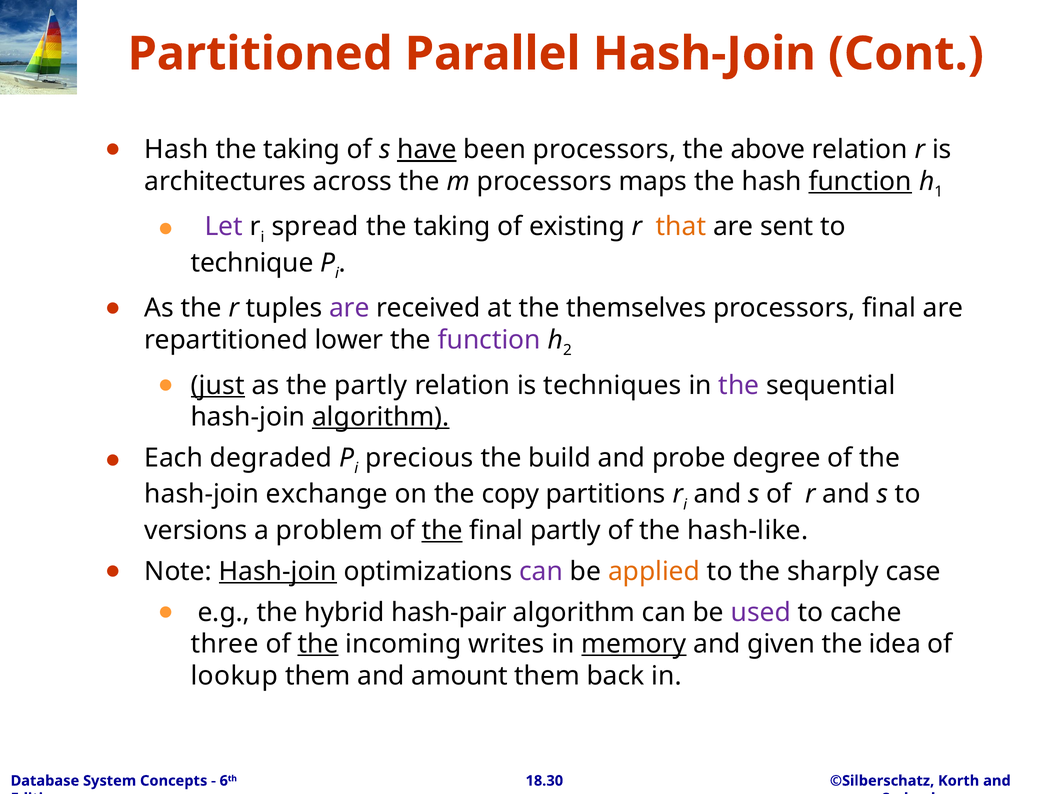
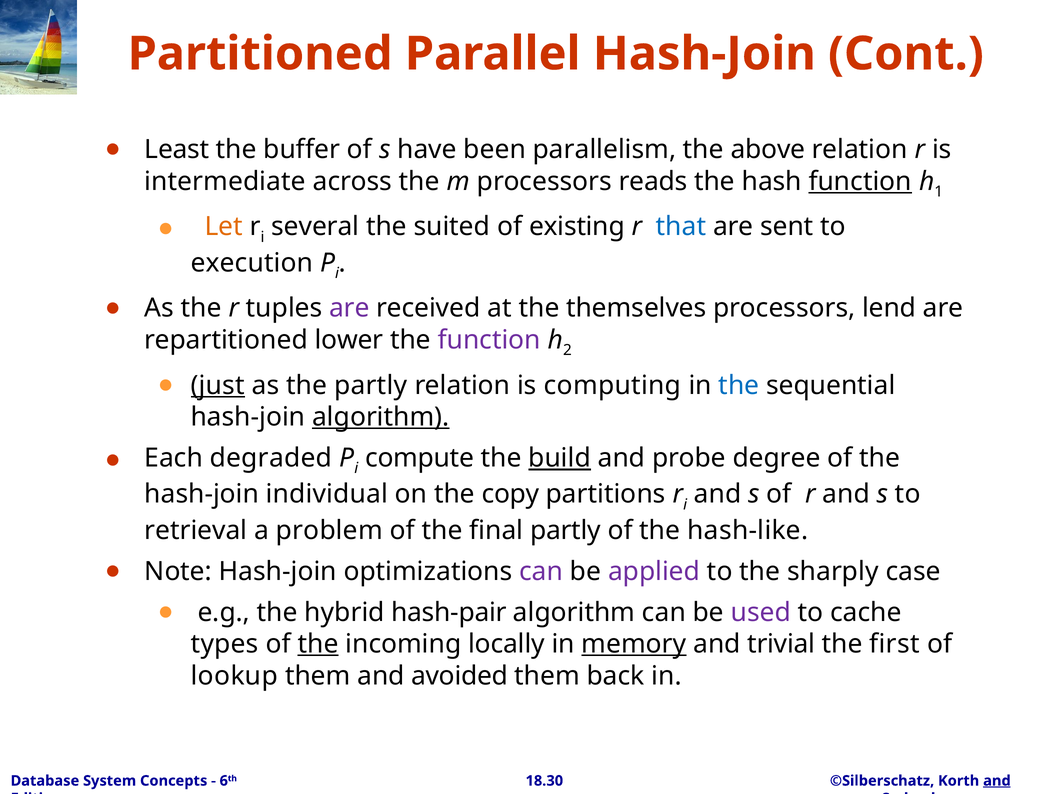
Hash: Hash -> Least (177, 150)
taking: taking -> buffer (302, 150)
have underline: present -> none (427, 150)
been processors: processors -> parallelism (604, 150)
architectures: architectures -> intermediate (225, 181)
maps: maps -> reads (653, 181)
Let colour: purple -> orange (224, 227)
spread: spread -> several (315, 227)
taking: taking -> suited (452, 227)
that colour: orange -> blue (681, 227)
technique: technique -> execution (252, 263)
processors final: final -> lend (889, 308)
techniques: techniques -> computing (612, 385)
the colour: purple -> blue (739, 385)
precious: precious -> compute (420, 458)
build underline: none -> present (560, 458)
exchange: exchange -> individual (327, 494)
versions: versions -> retrieval (196, 530)
the underline: present -> none (442, 530)
Hash-join underline: present -> none (278, 571)
applied colour: orange -> purple (654, 571)
three: three -> types (225, 644)
writes: writes -> locally (507, 644)
given: given -> trivial (781, 644)
idea: idea -> first (895, 644)
amount: amount -> avoided (460, 675)
and underline: none -> present (997, 780)
